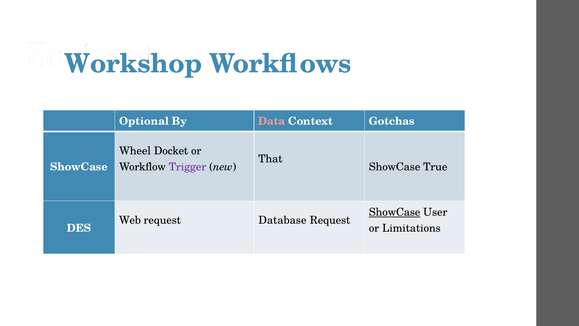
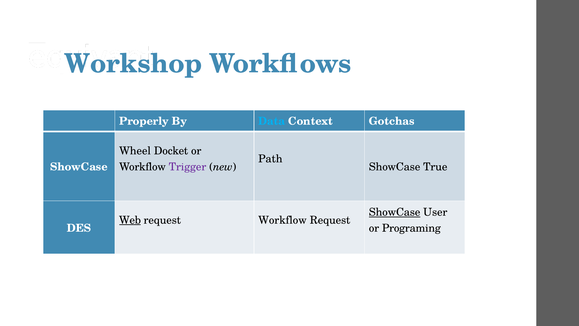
Optional: Optional -> Properly (144, 121)
Data colour: pink -> light blue (272, 121)
That: That -> Path (270, 159)
Web underline: none -> present (130, 220)
request Database: Database -> Workflow (283, 220)
Limitations: Limitations -> Programing (411, 228)
